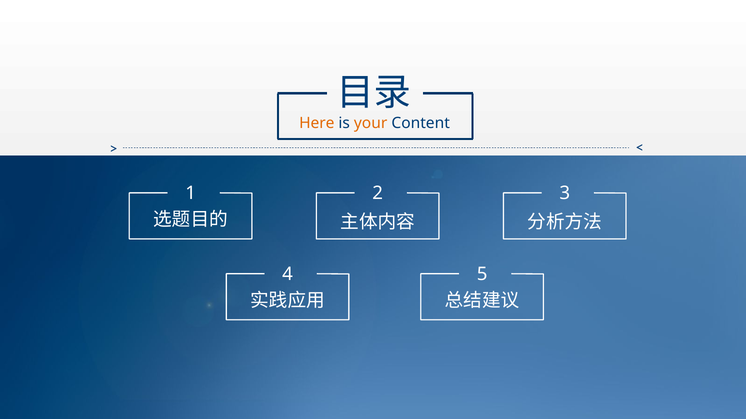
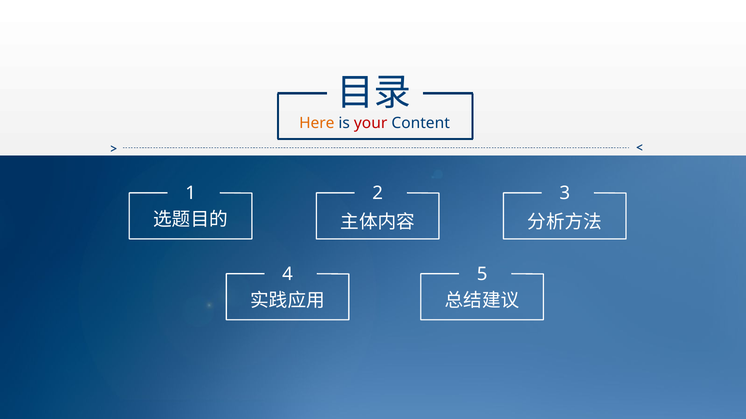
your colour: orange -> red (371, 123)
